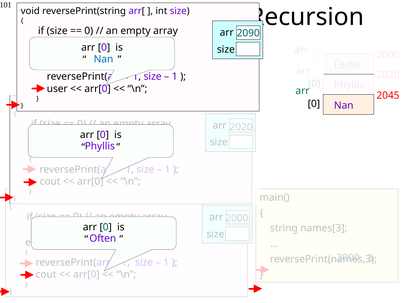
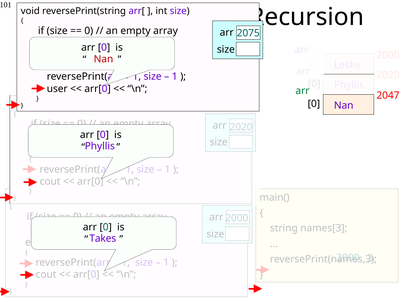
2090: 2090 -> 2075 (248, 33)
Nan colour: blue -> red (104, 59)
2045: 2045 -> 2047 (388, 95)
Often: Often -> Takes (103, 238)
